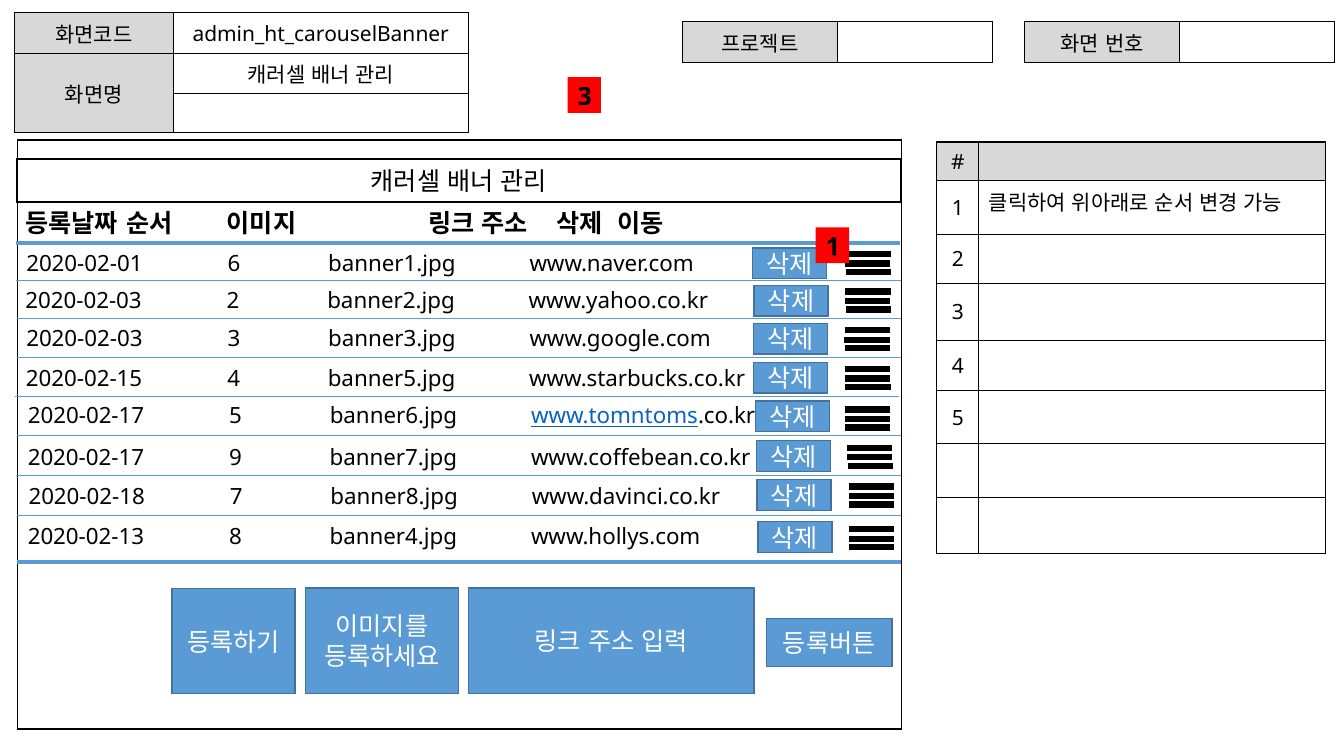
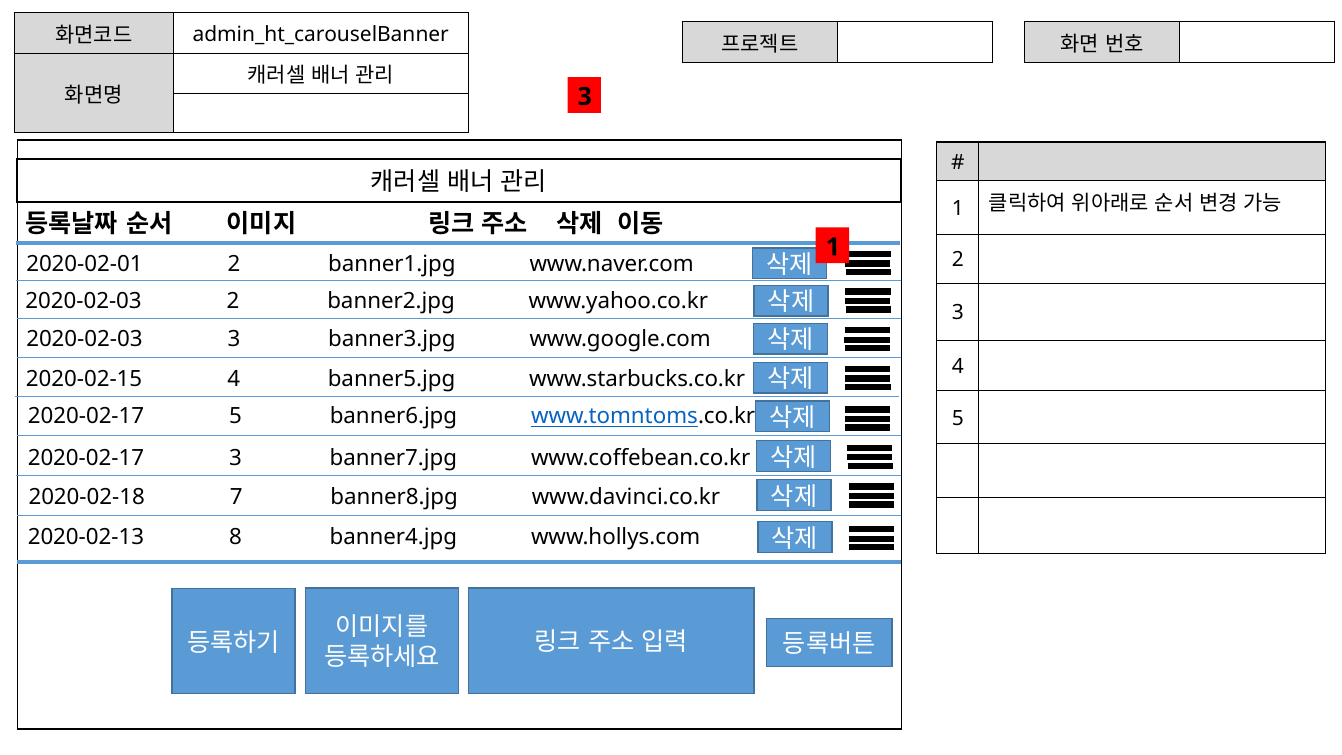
2020-02-01 6: 6 -> 2 (234, 265)
2020-02-17 9: 9 -> 3 (235, 458)
